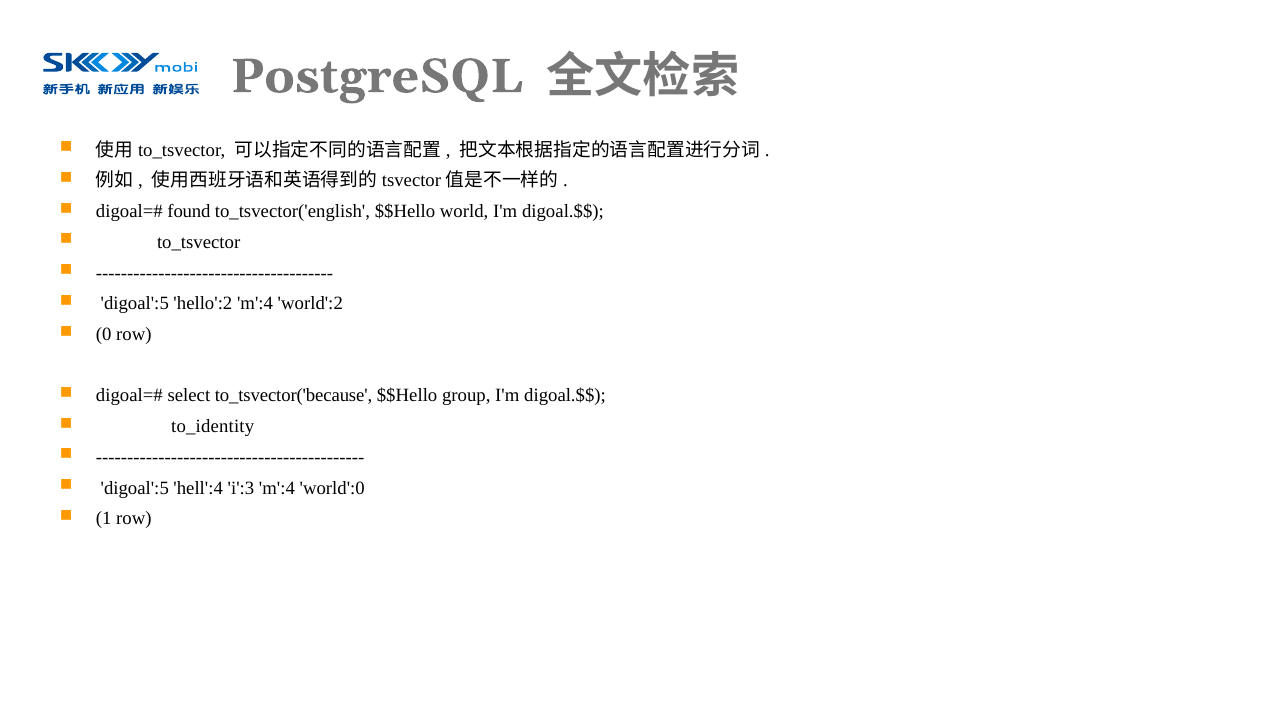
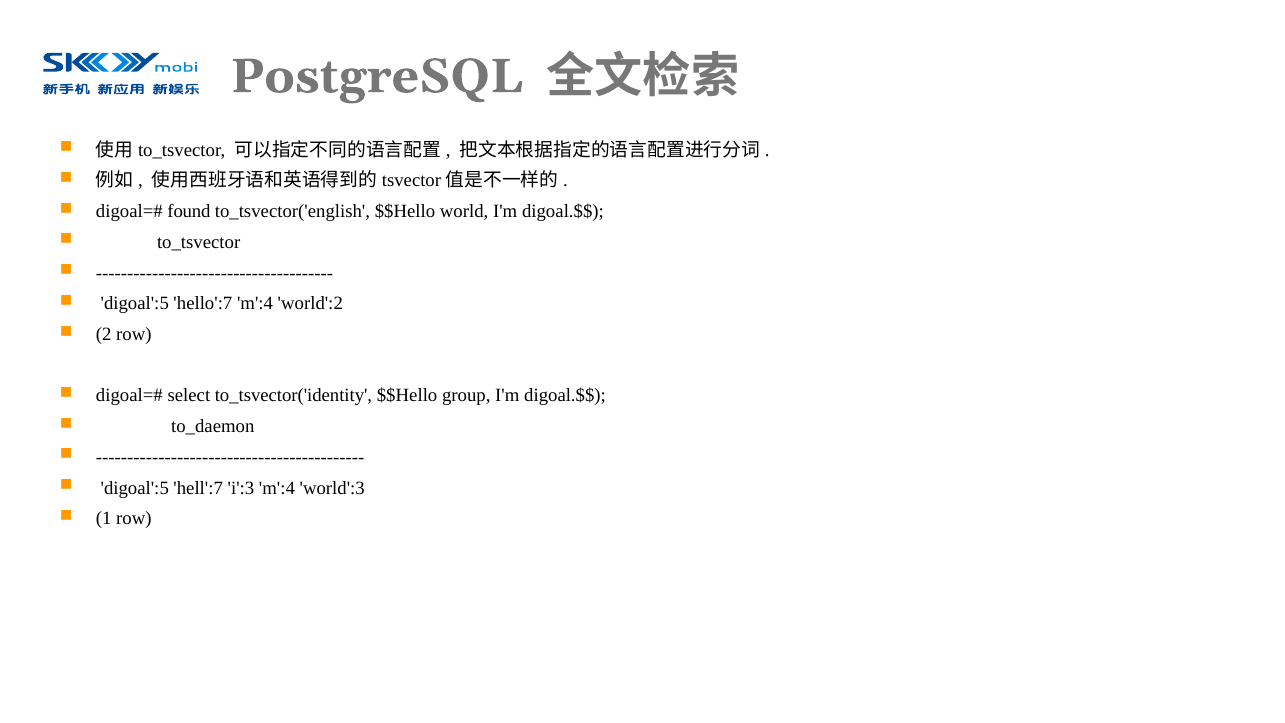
hello':2: hello':2 -> hello':7 (203, 304)
0: 0 -> 2 (104, 334)
to_tsvector('because: to_tsvector('because -> to_tsvector('identity (293, 396)
to_identity: to_identity -> to_daemon (213, 426)
hell':4: hell':4 -> hell':7 (198, 488)
world':0: world':0 -> world':3 (332, 488)
